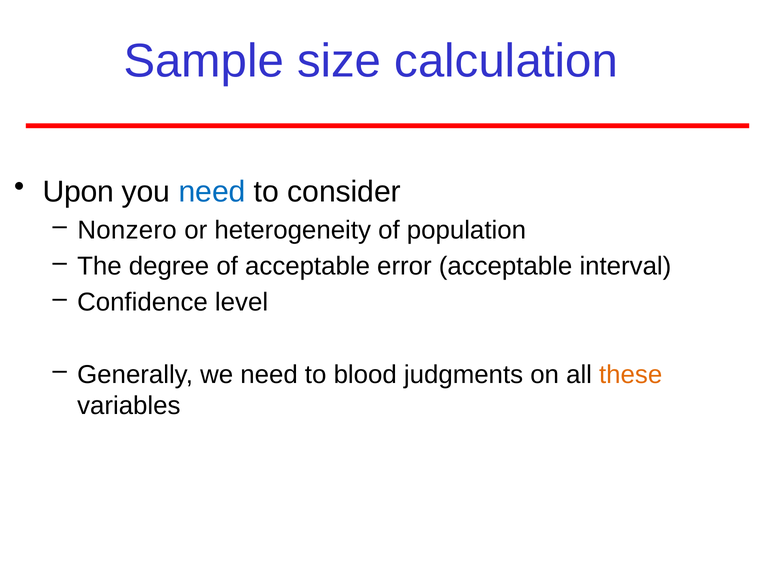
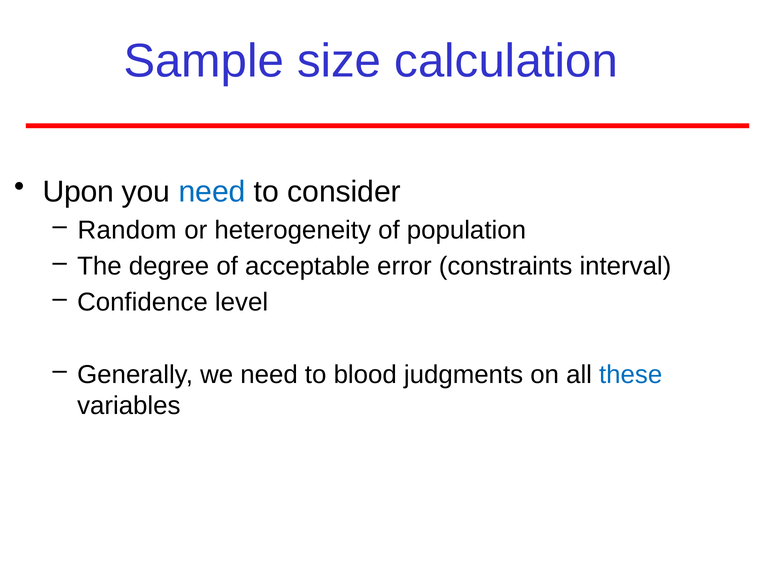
Nonzero: Nonzero -> Random (127, 230)
error acceptable: acceptable -> constraints (506, 266)
these colour: orange -> blue (631, 375)
